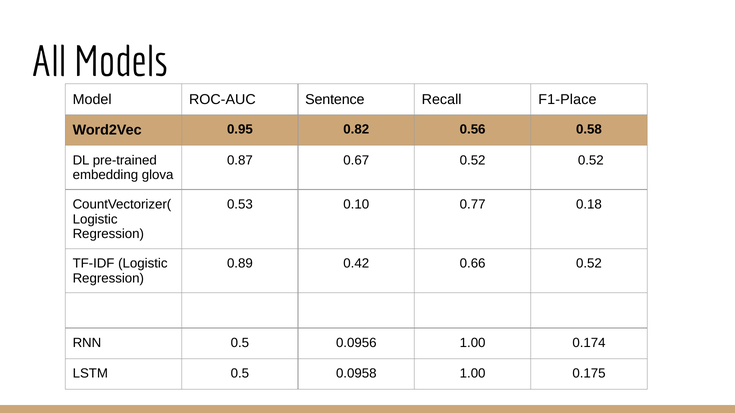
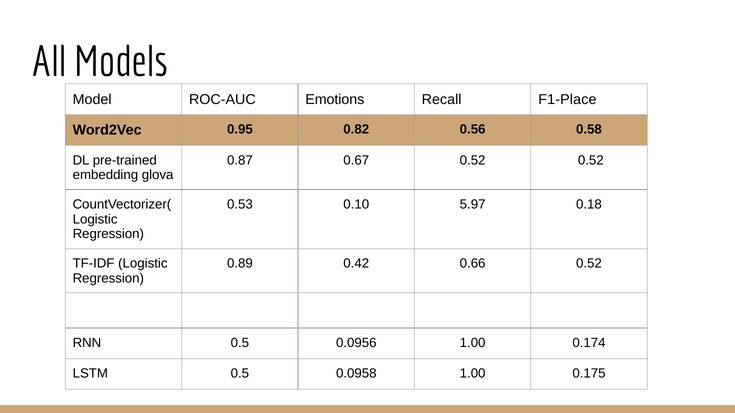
Sentence: Sentence -> Emotions (335, 100)
0.77: 0.77 -> 5.97 (473, 205)
